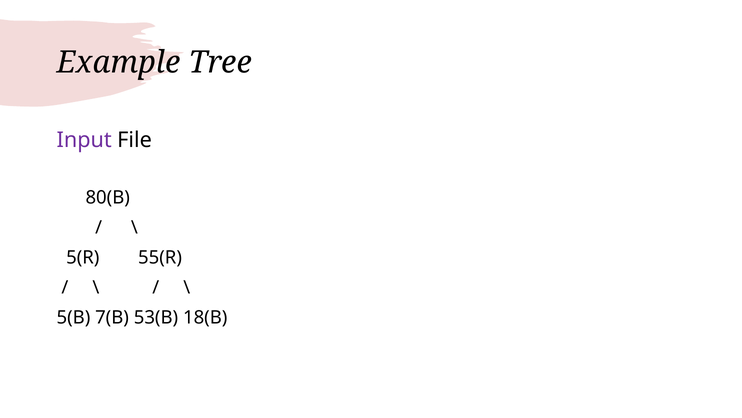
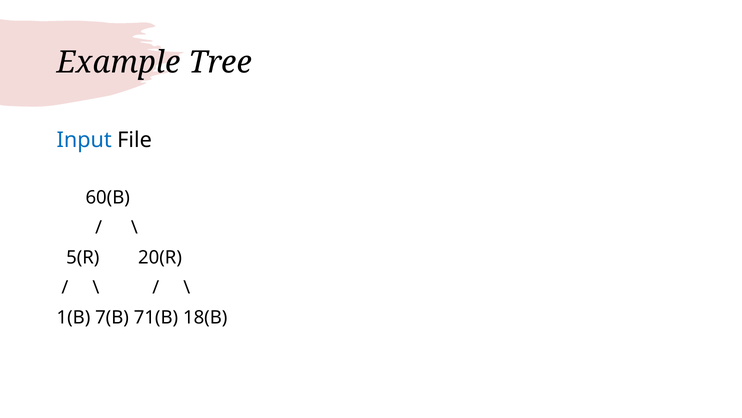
Input colour: purple -> blue (84, 140)
80(B: 80(B -> 60(B (108, 197)
55(R: 55(R -> 20(R (160, 257)
5(B: 5(B -> 1(B (73, 317)
53(B: 53(B -> 71(B (156, 317)
